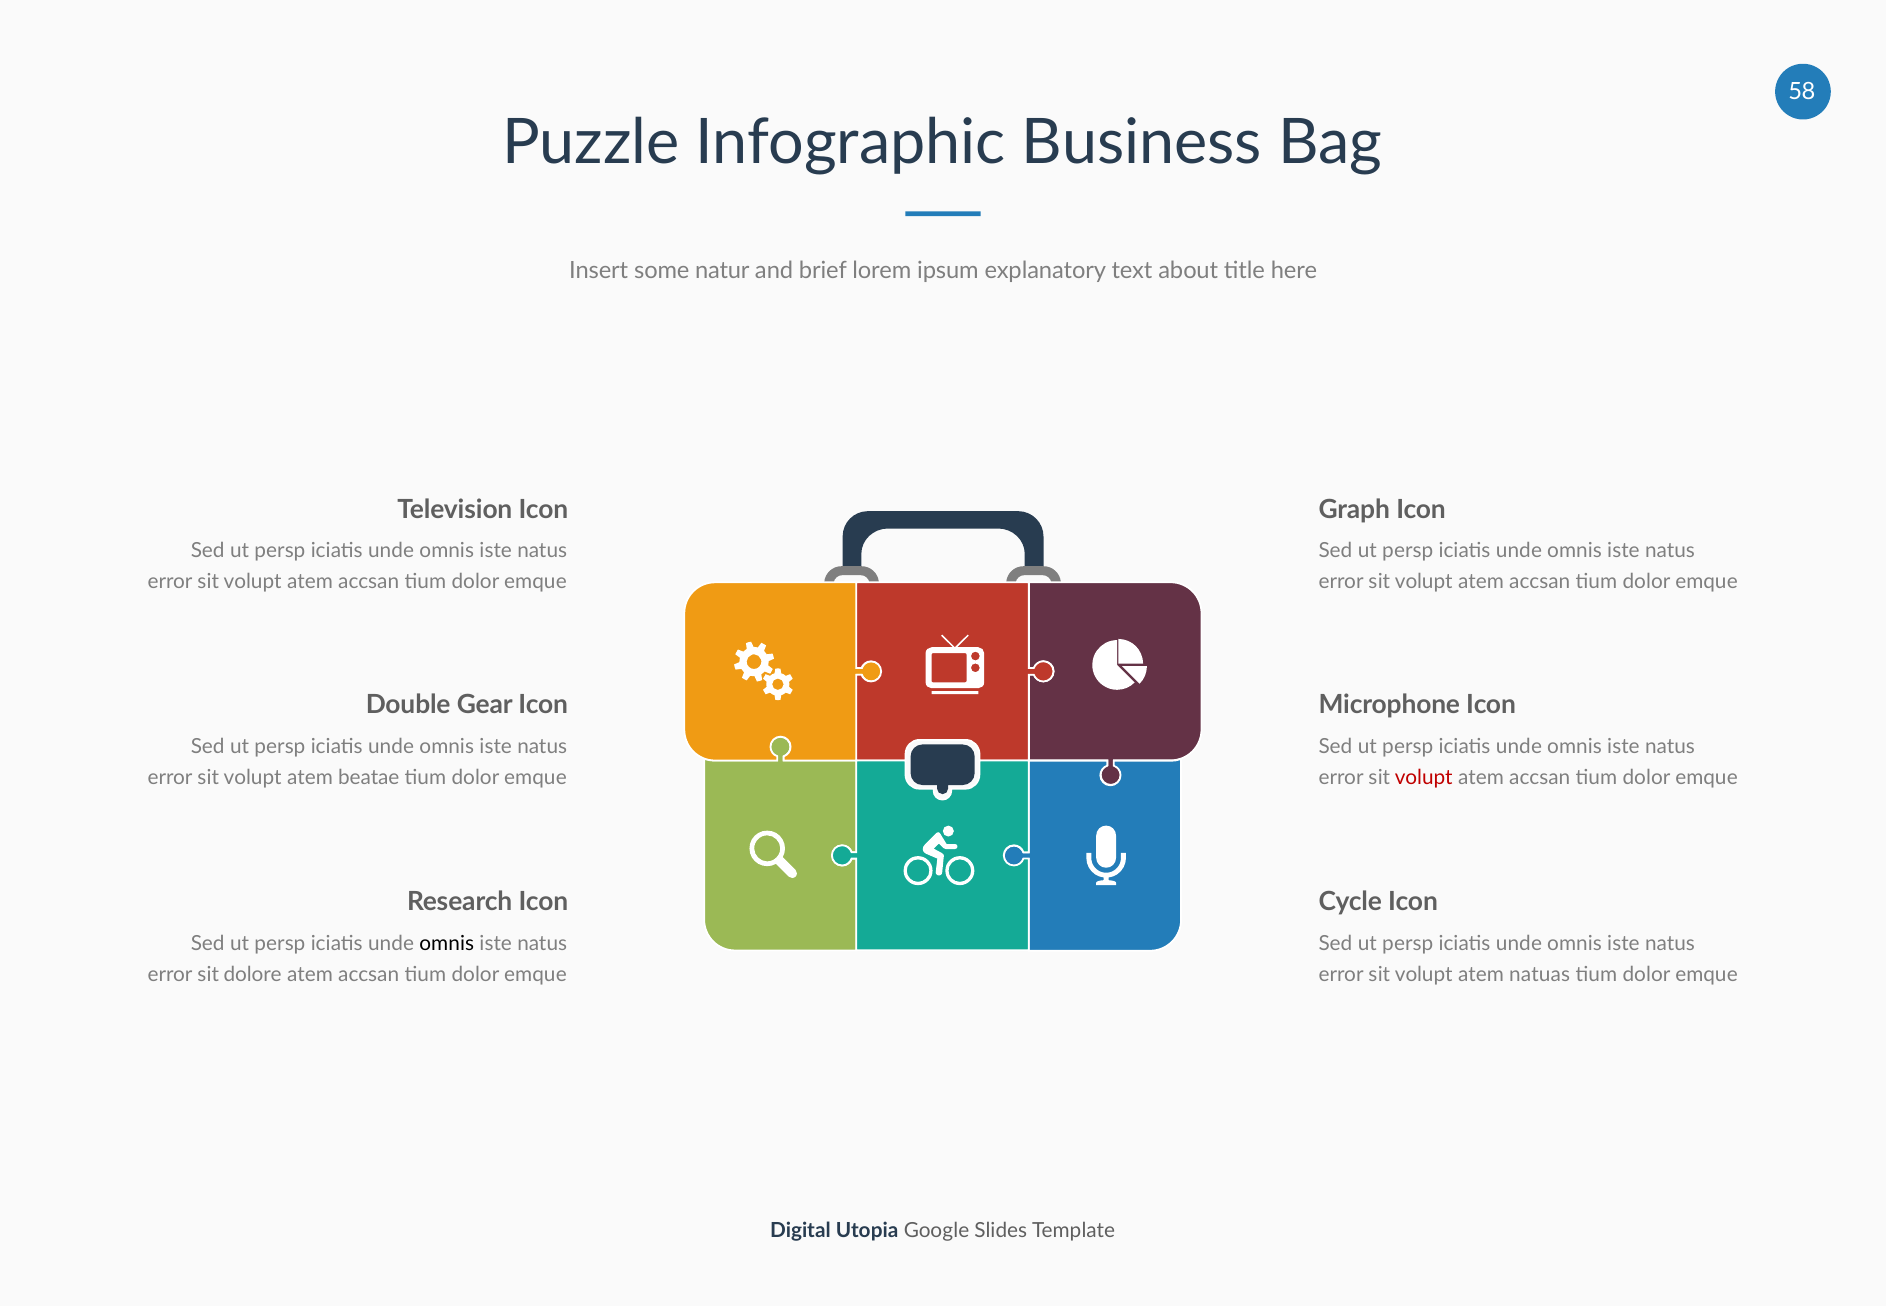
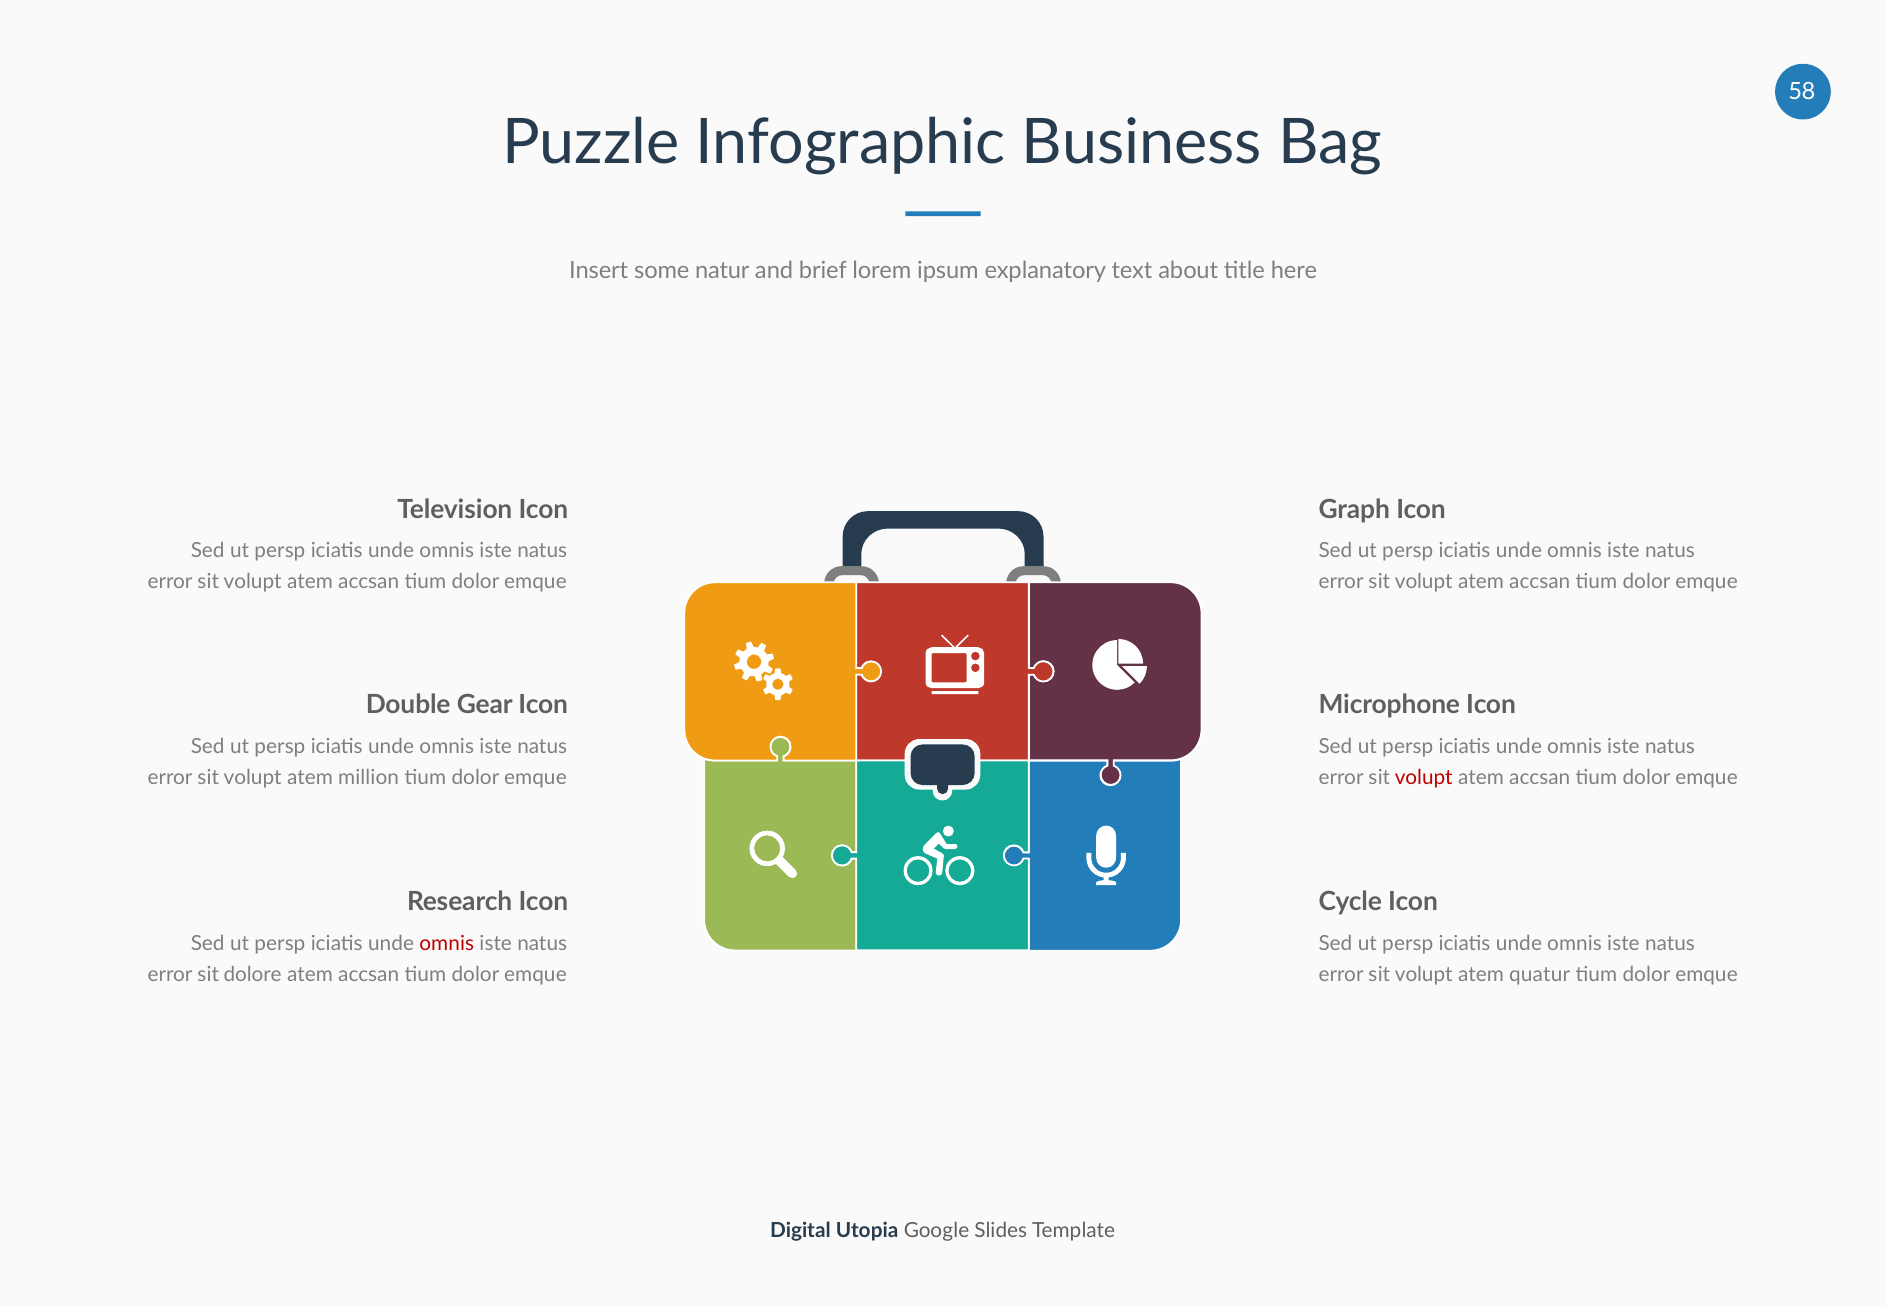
beatae: beatae -> million (369, 777)
omnis colour: black -> red (447, 943)
natuas: natuas -> quatur (1540, 974)
